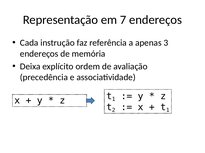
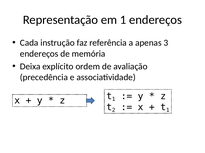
em 7: 7 -> 1 (123, 20)
